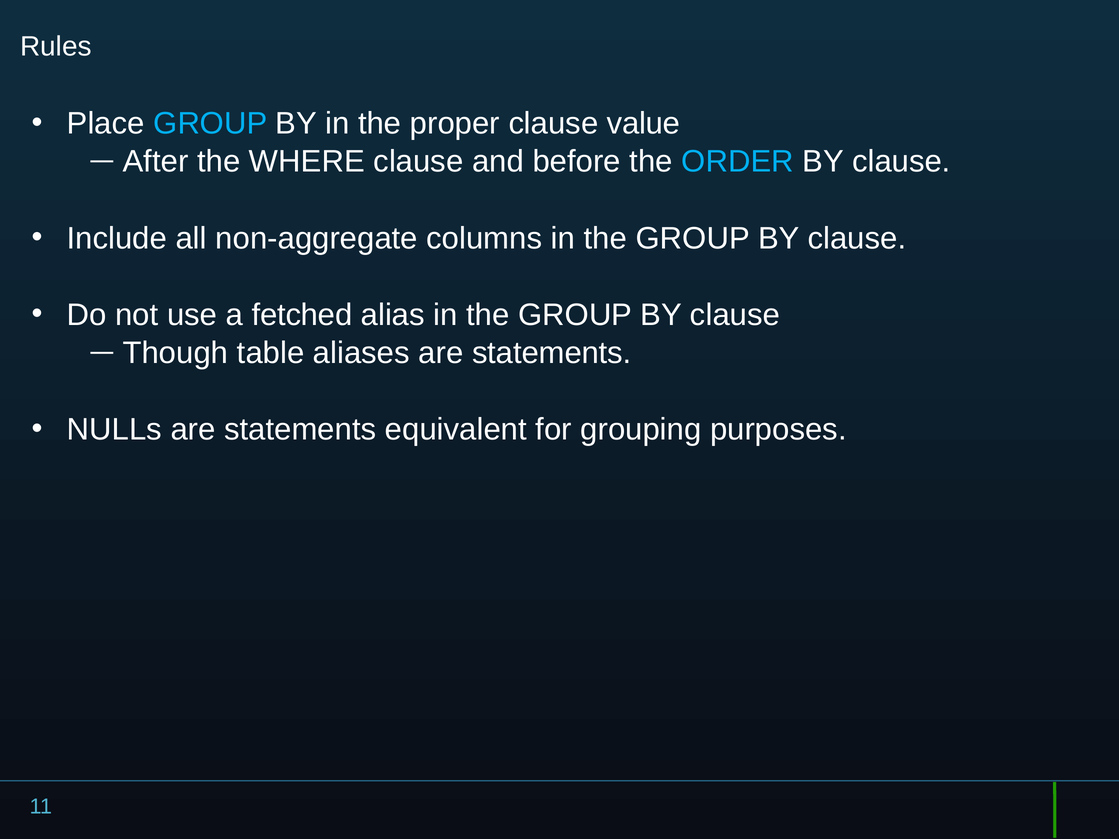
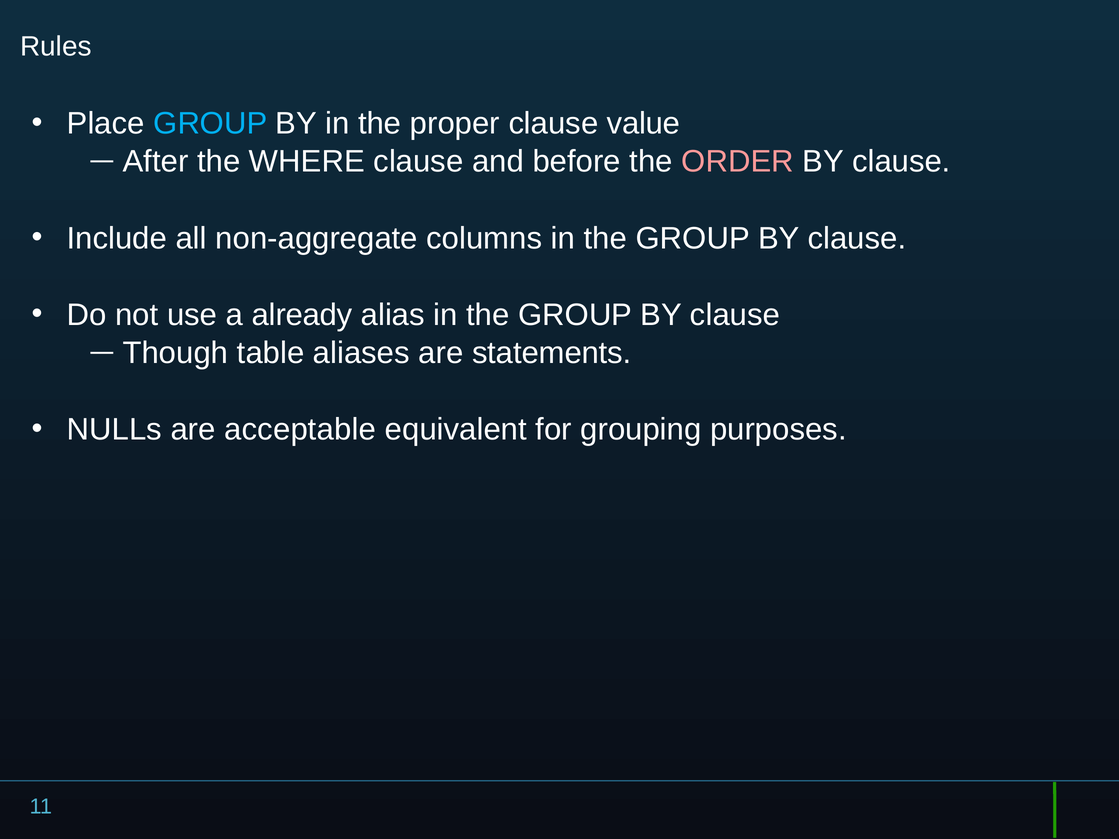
ORDER colour: light blue -> pink (738, 162)
fetched: fetched -> already (302, 315)
NULLs are statements: statements -> acceptable (300, 430)
